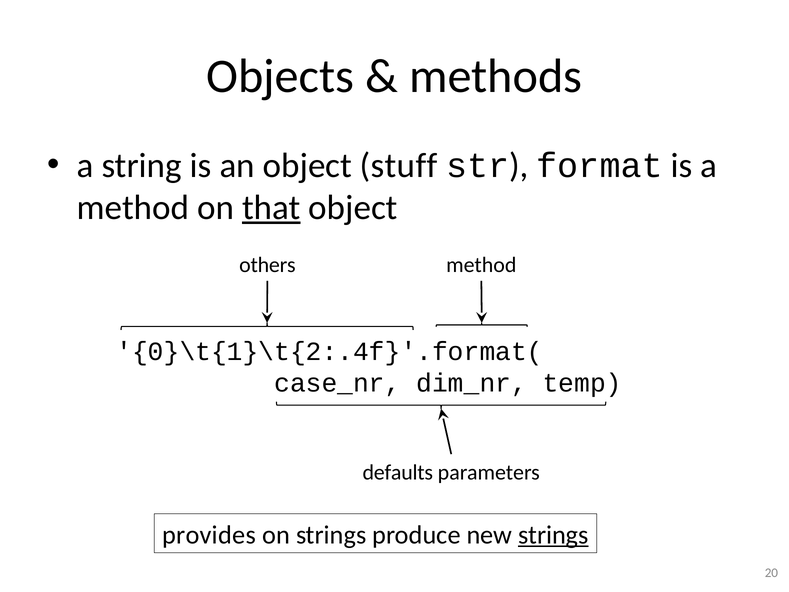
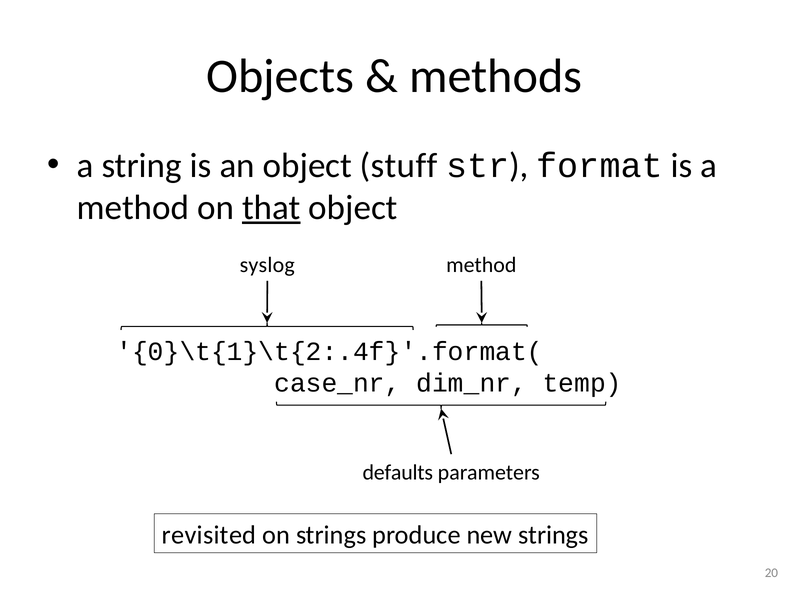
others: others -> syslog (267, 265)
provides: provides -> revisited (209, 535)
strings underline: present -> none (553, 535)
